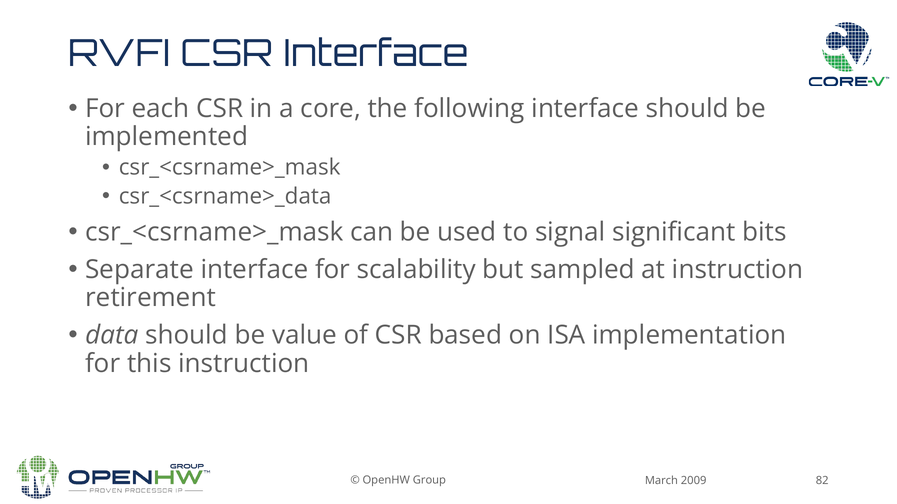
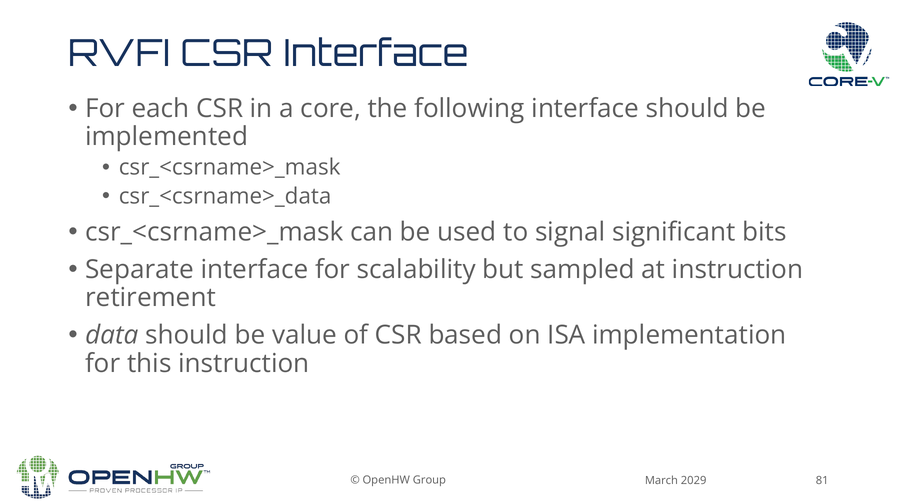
82: 82 -> 81 (822, 481)
2009: 2009 -> 2029 (694, 481)
